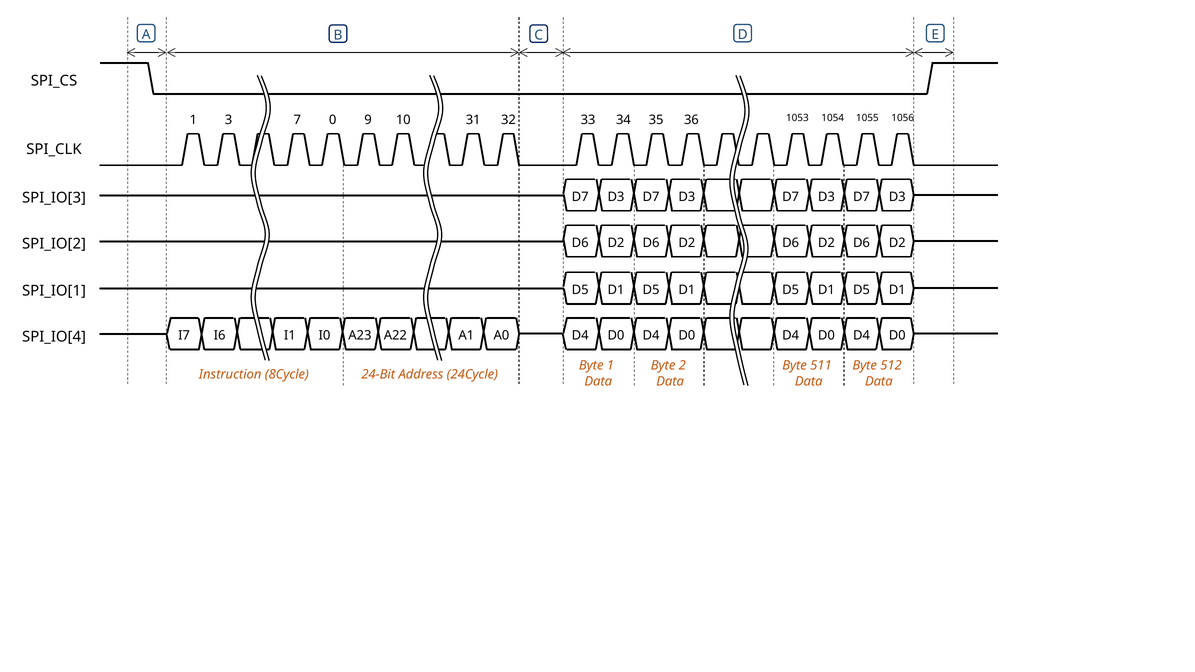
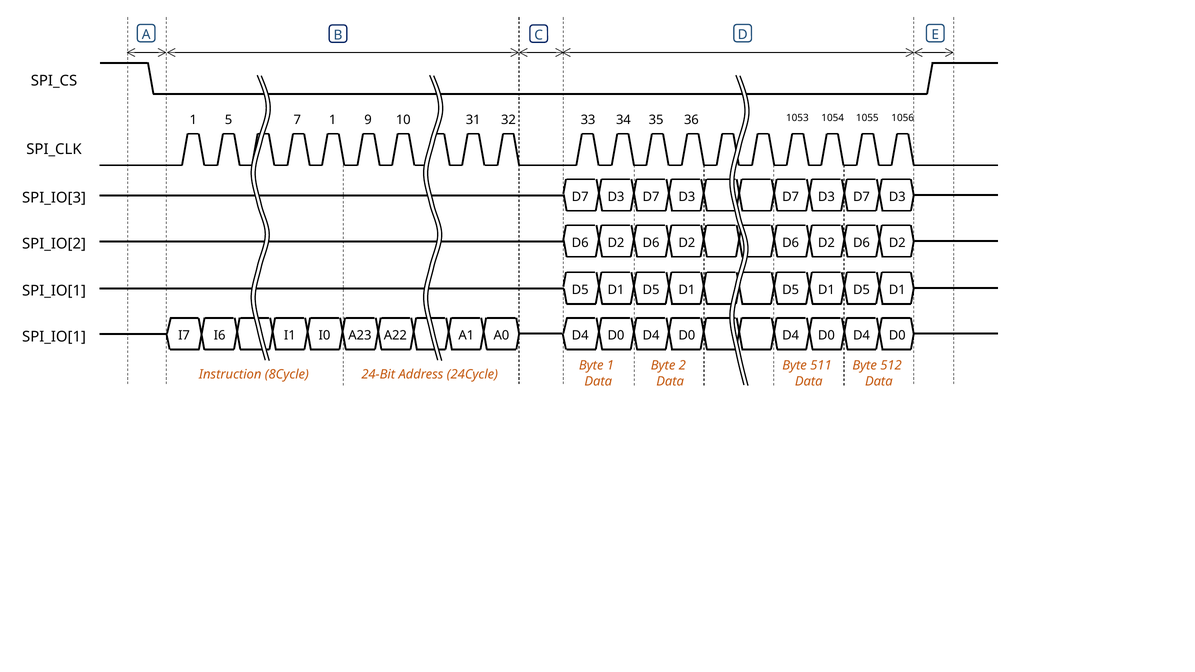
3: 3 -> 5 (229, 120)
7 0: 0 -> 1 (333, 120)
SPI_IO[4: SPI_IO[4 -> SPI_IO[1 (54, 337)
